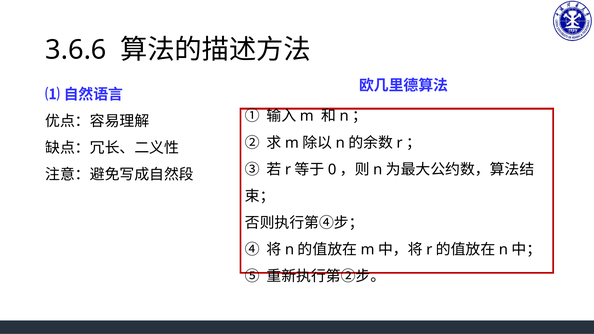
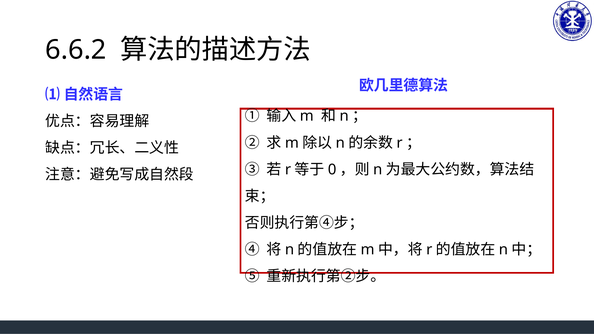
3.6.6: 3.6.6 -> 6.6.2 (76, 50)
